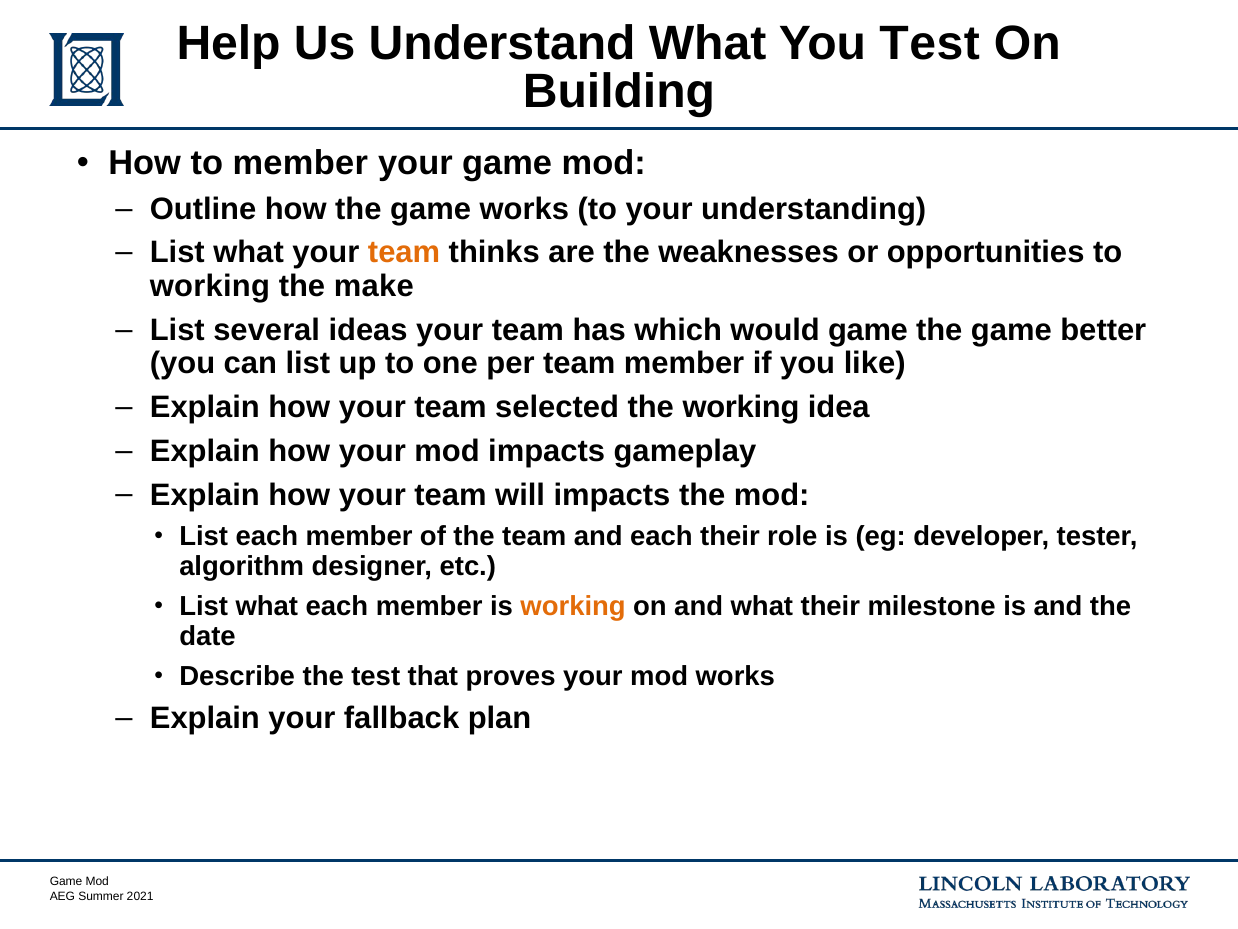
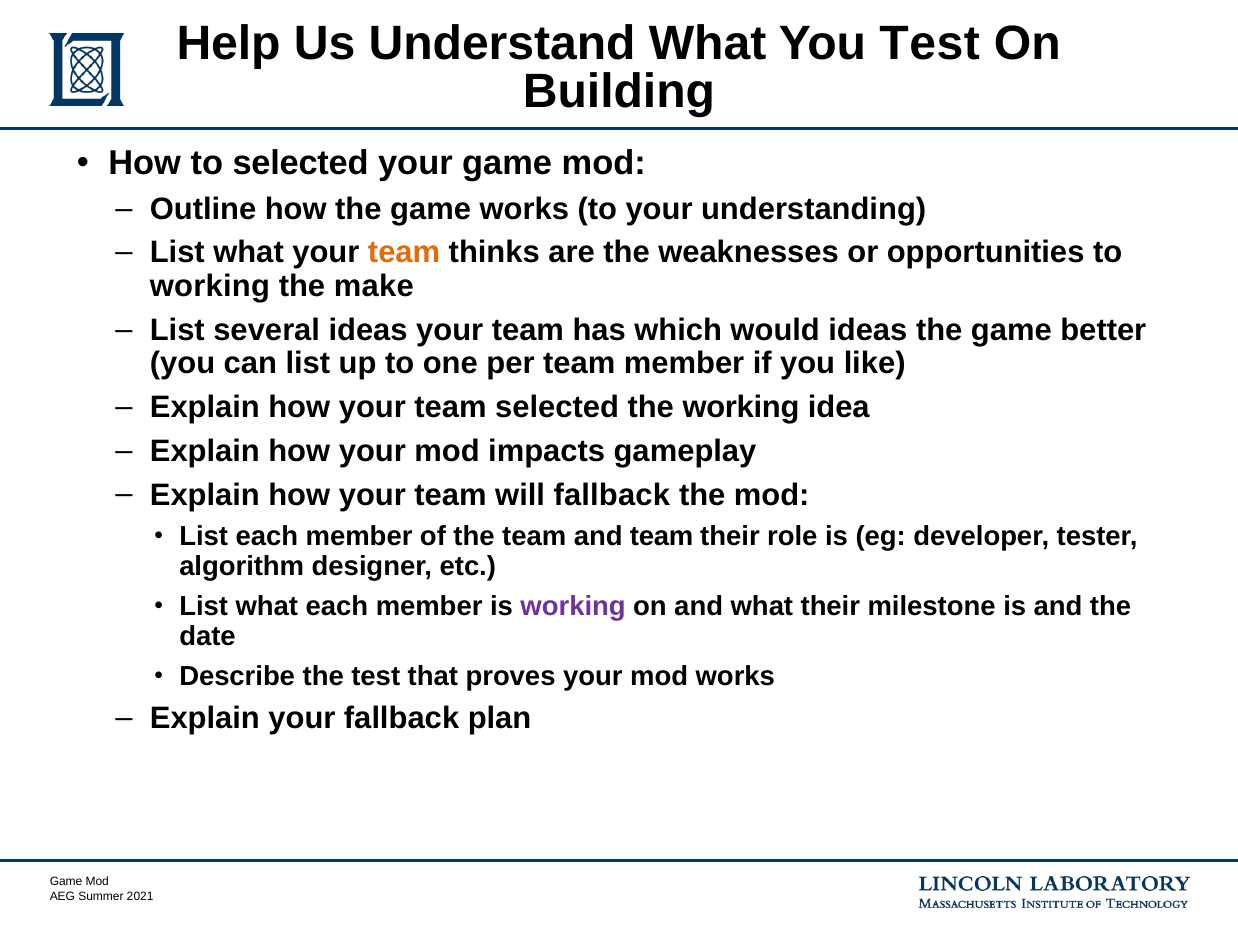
to member: member -> selected (301, 163)
would game: game -> ideas (868, 330)
will impacts: impacts -> fallback (612, 495)
and each: each -> team (662, 536)
working colour: orange -> purple (573, 606)
